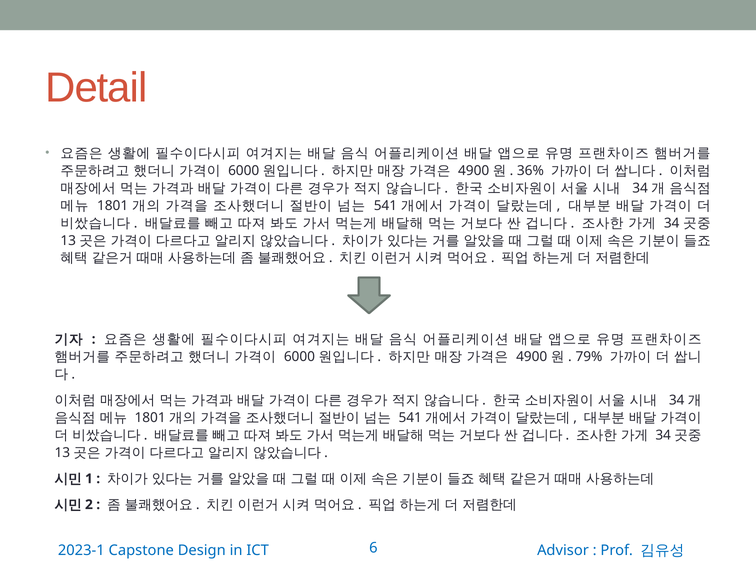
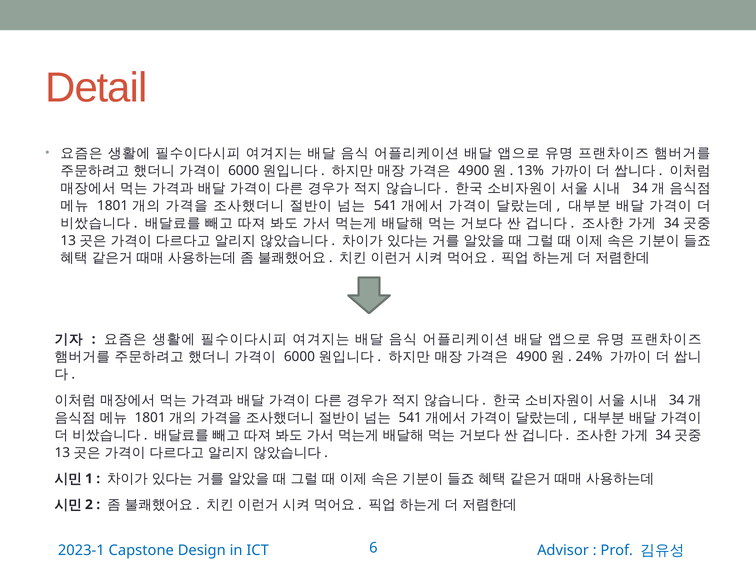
36%: 36% -> 13% (530, 171)
79%: 79% -> 24% (589, 357)
